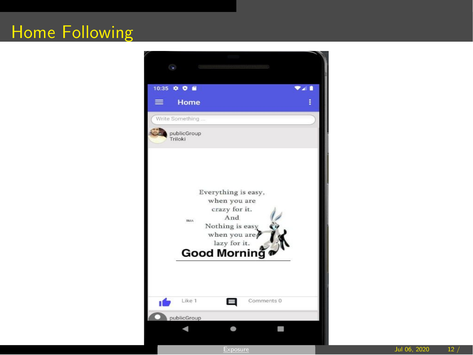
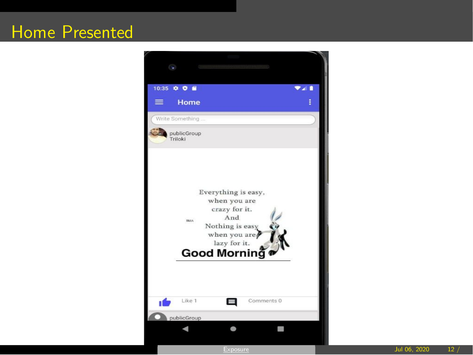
Following: Following -> Presented (98, 32)
